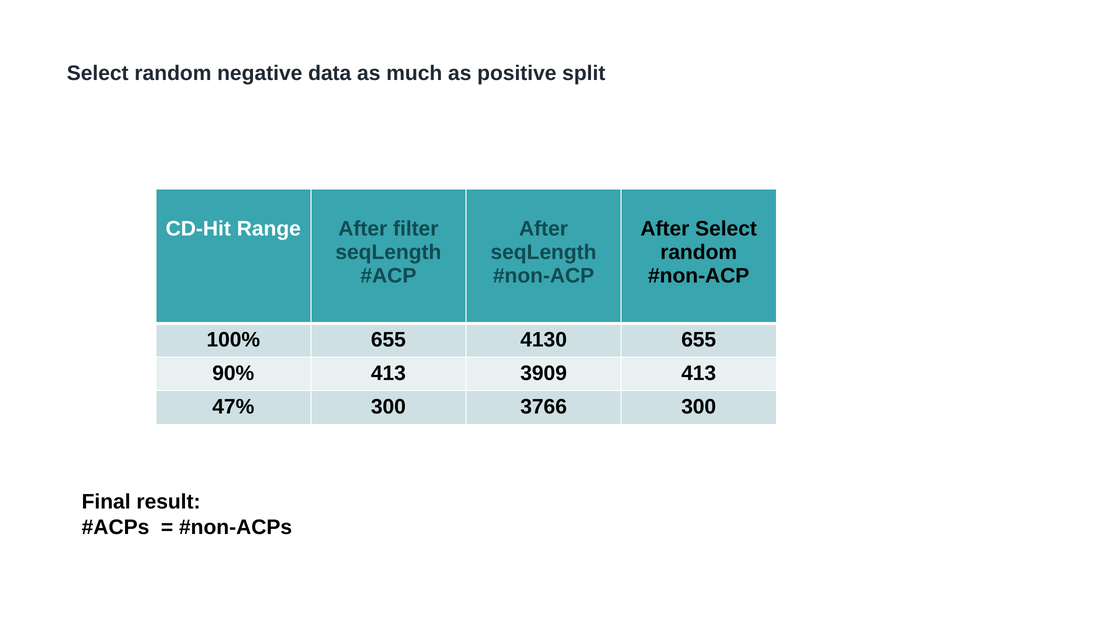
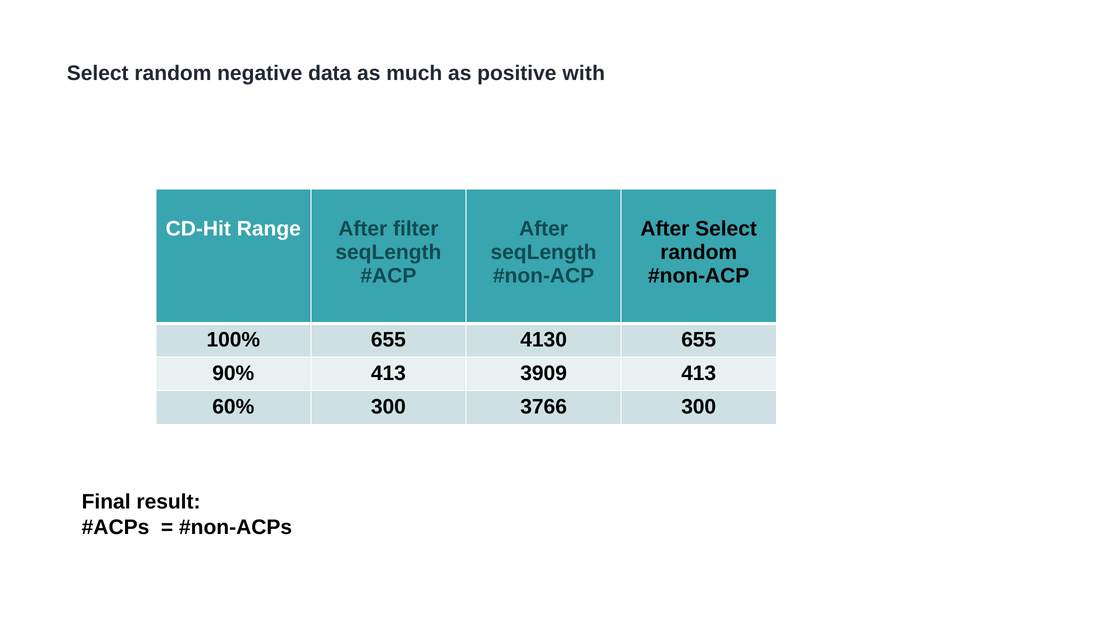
split: split -> with (584, 73)
47%: 47% -> 60% (233, 407)
